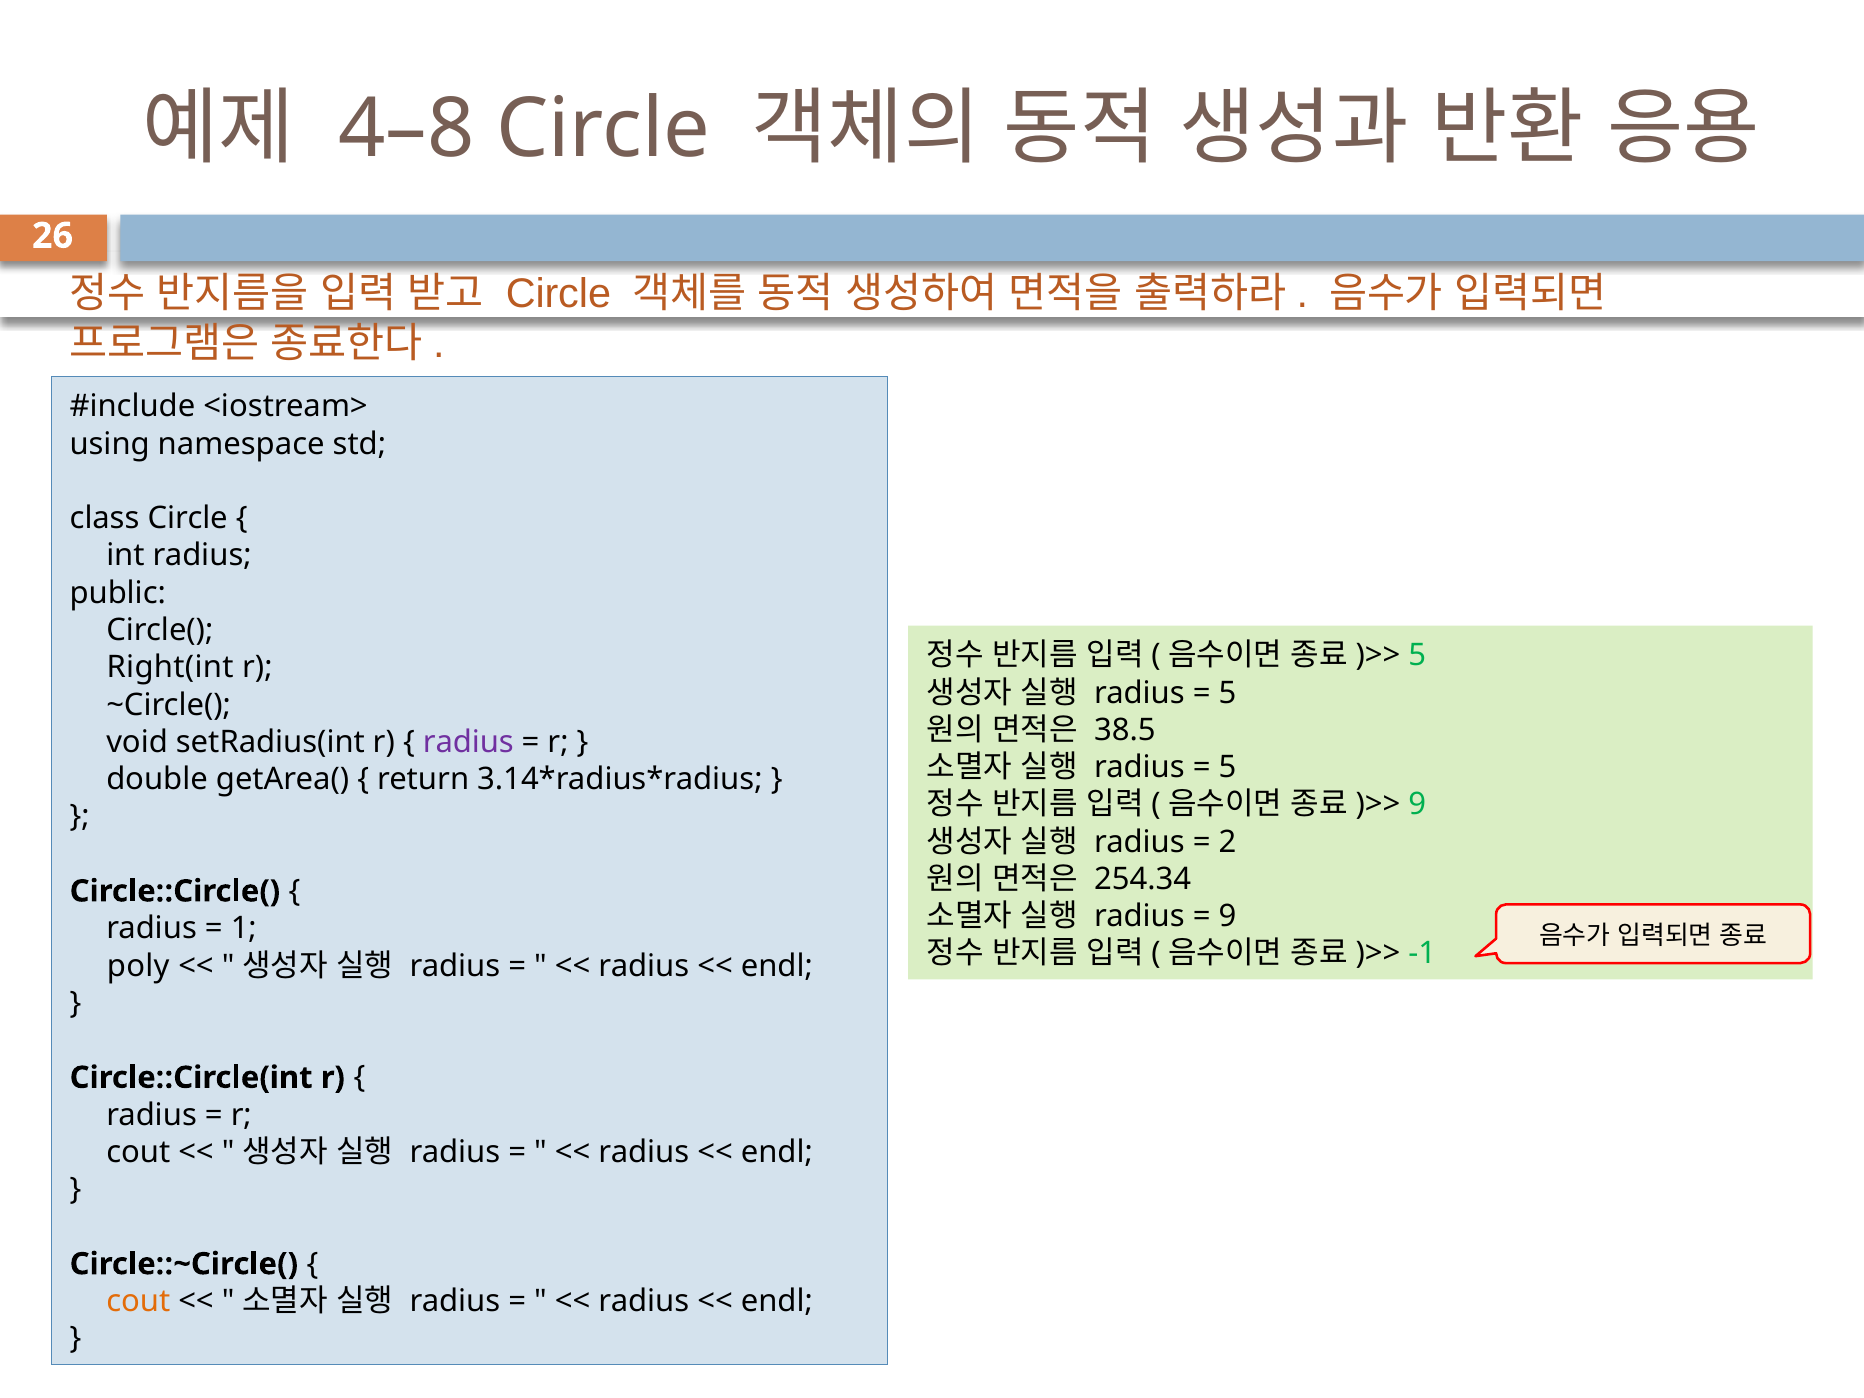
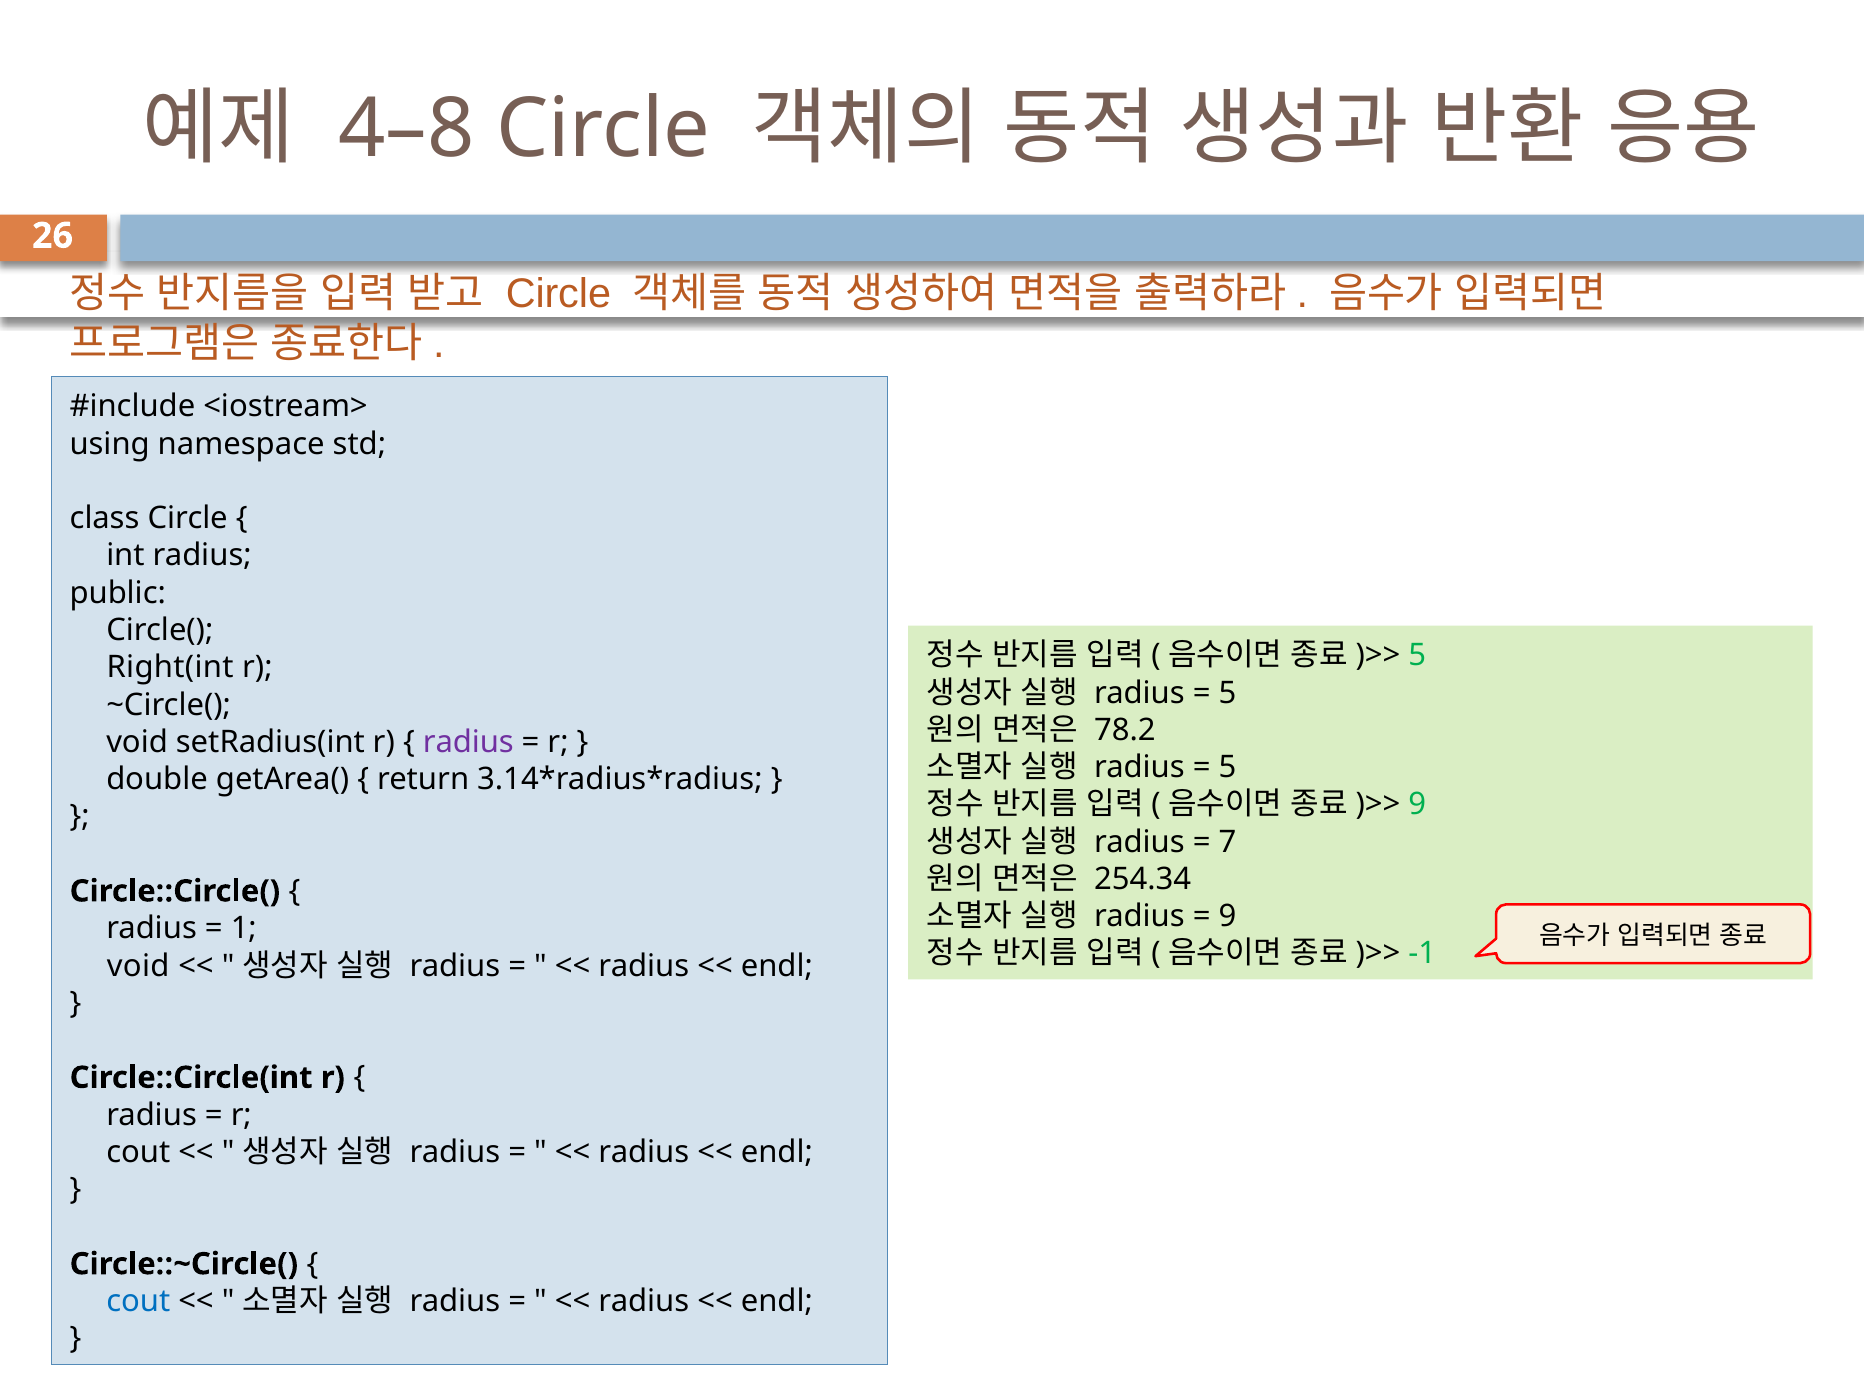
38.5: 38.5 -> 78.2 (1125, 730)
2: 2 -> 7 (1228, 842)
poly: poly -> void (138, 966)
cout colour: orange -> blue (138, 1301)
